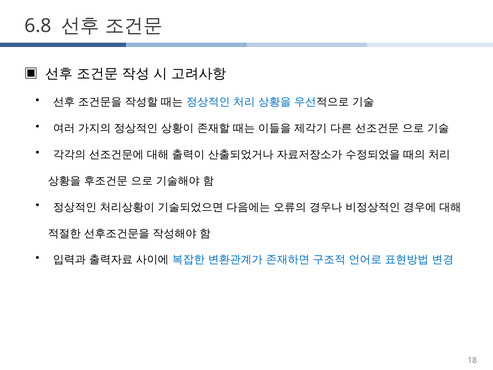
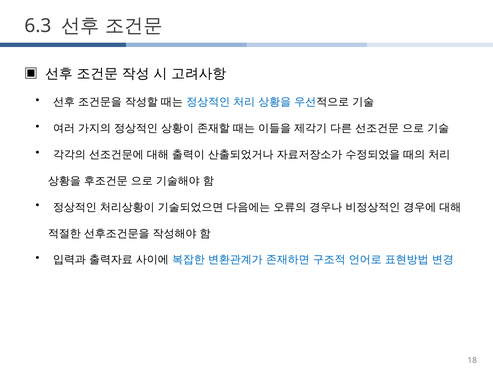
6.8: 6.8 -> 6.3 (38, 26)
